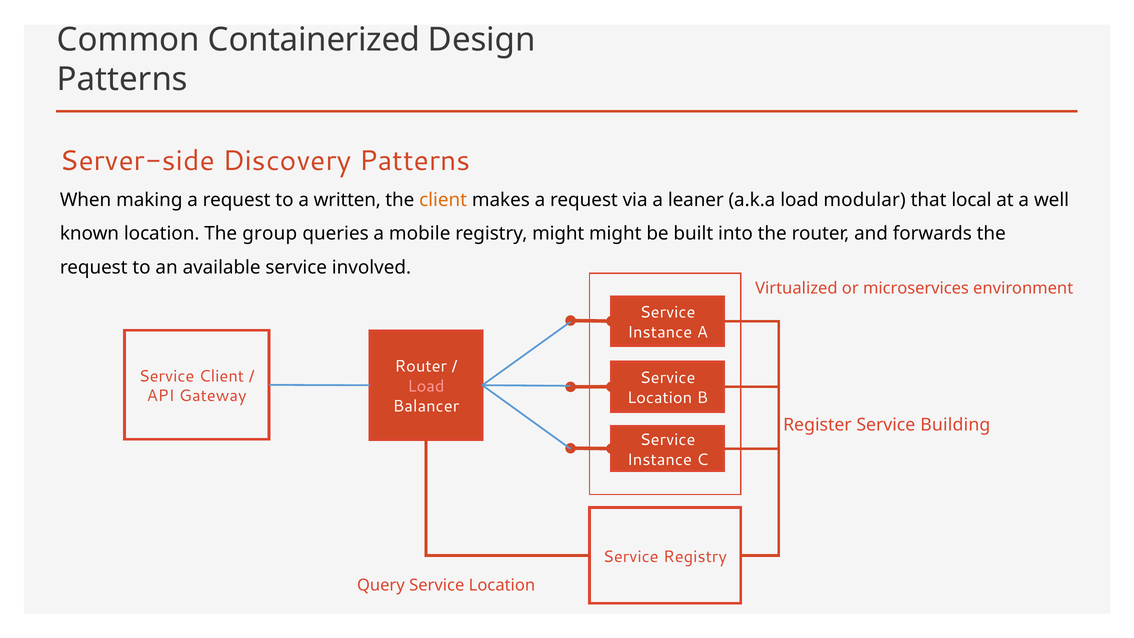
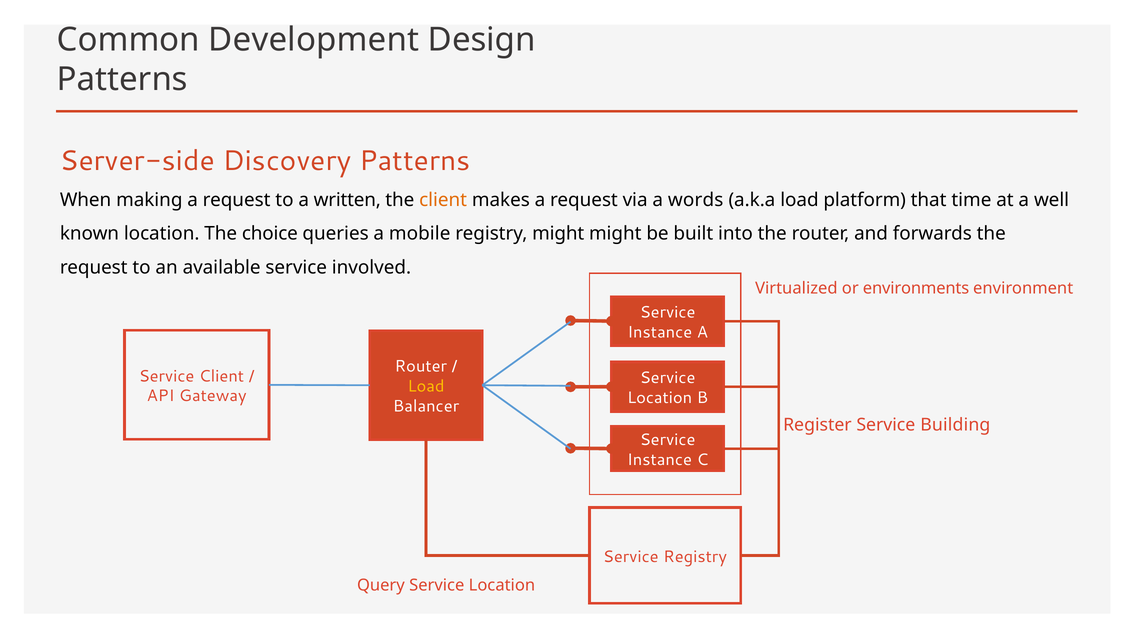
Containerized: Containerized -> Development (314, 40)
leaner: leaner -> words (696, 200)
modular: modular -> platform (865, 200)
local: local -> time (971, 200)
group: group -> choice (270, 234)
microservices: microservices -> environments (916, 288)
Load colour: pink -> yellow (426, 386)
